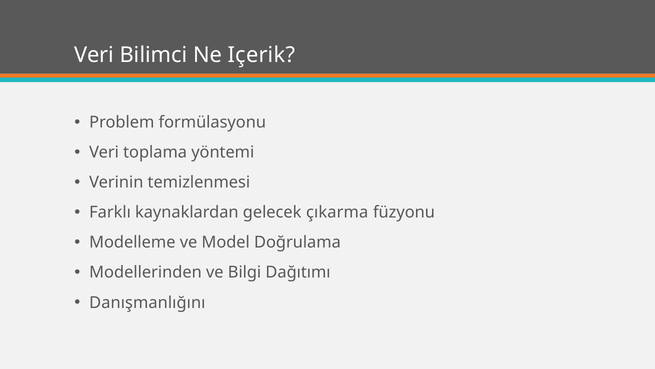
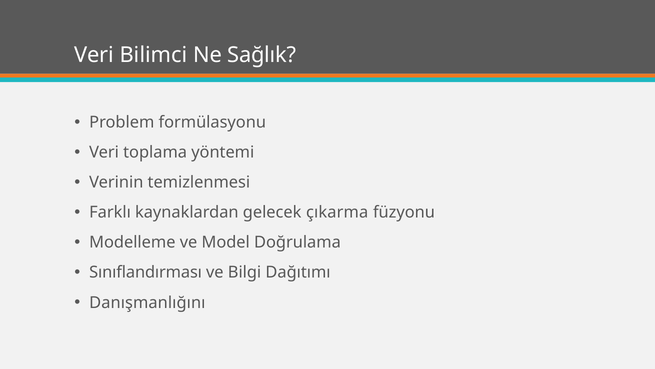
Içerik: Içerik -> Sağlık (262, 55)
Modellerinden: Modellerinden -> Sınıflandırması (146, 272)
